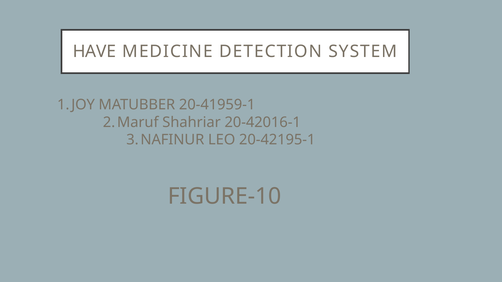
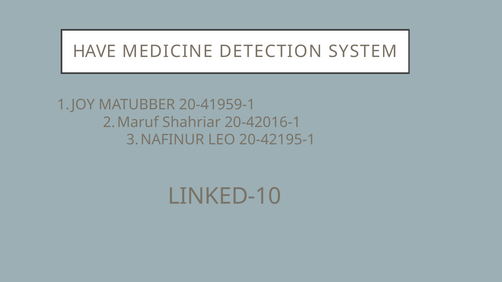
FIGURE-10: FIGURE-10 -> LINKED-10 (225, 197)
